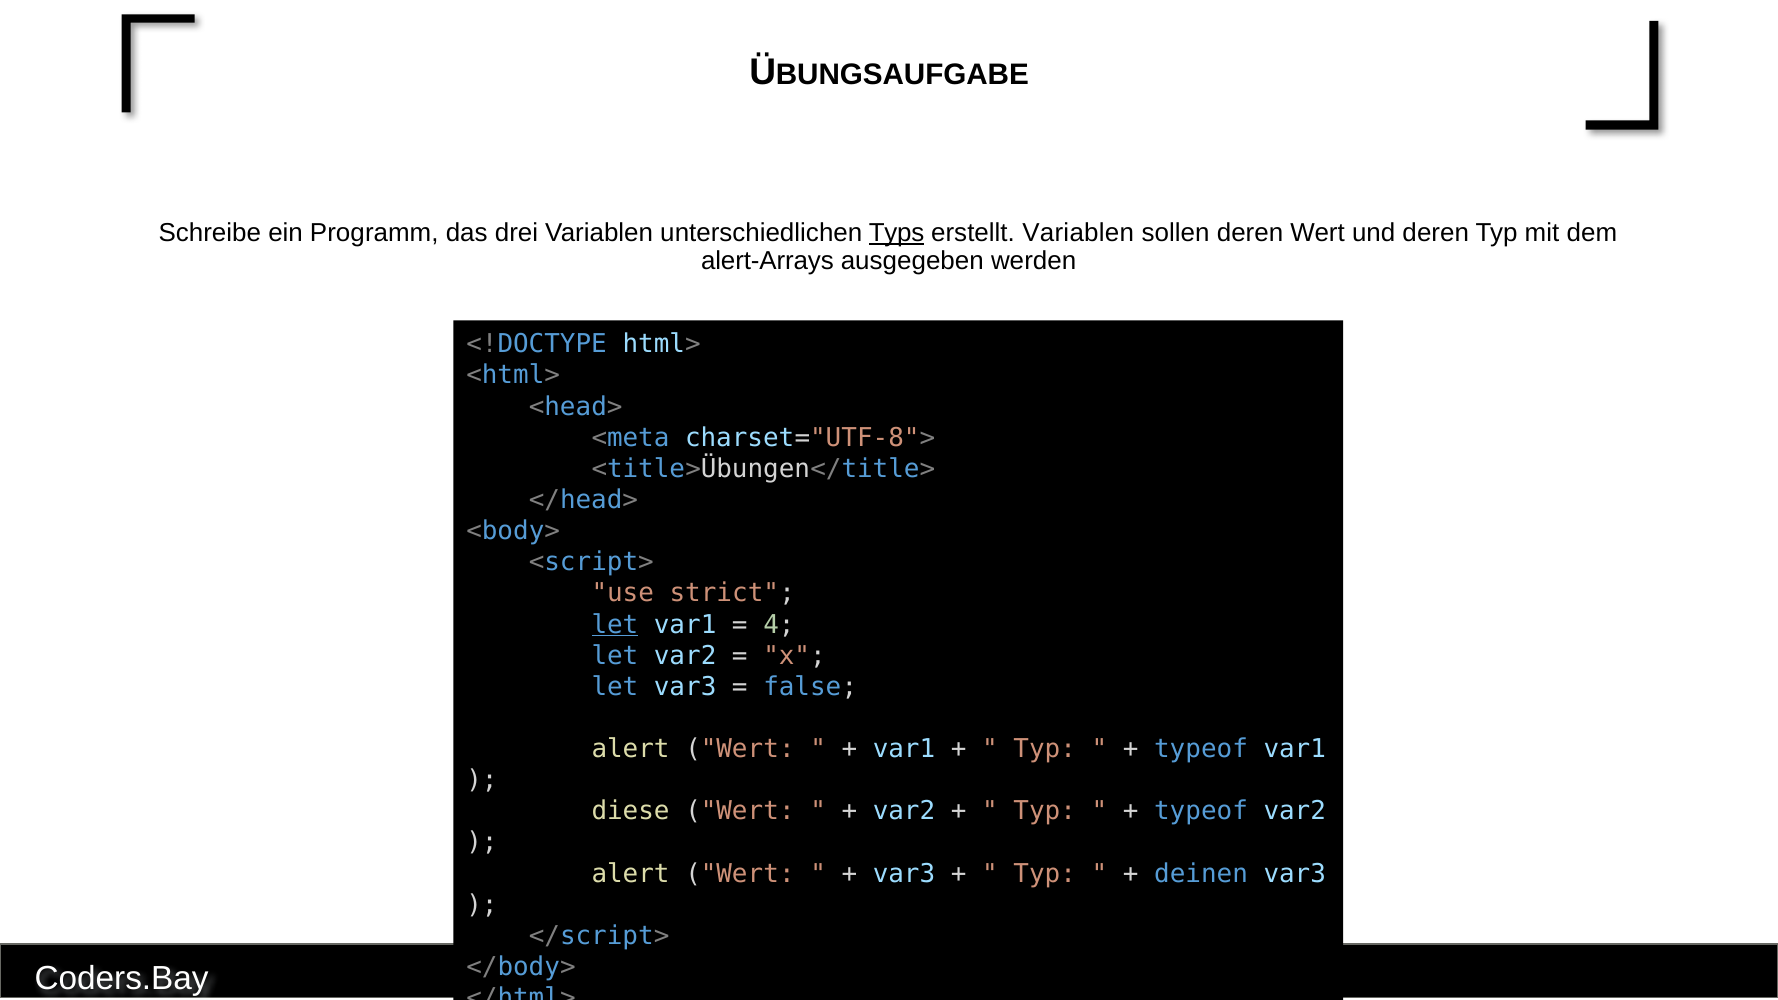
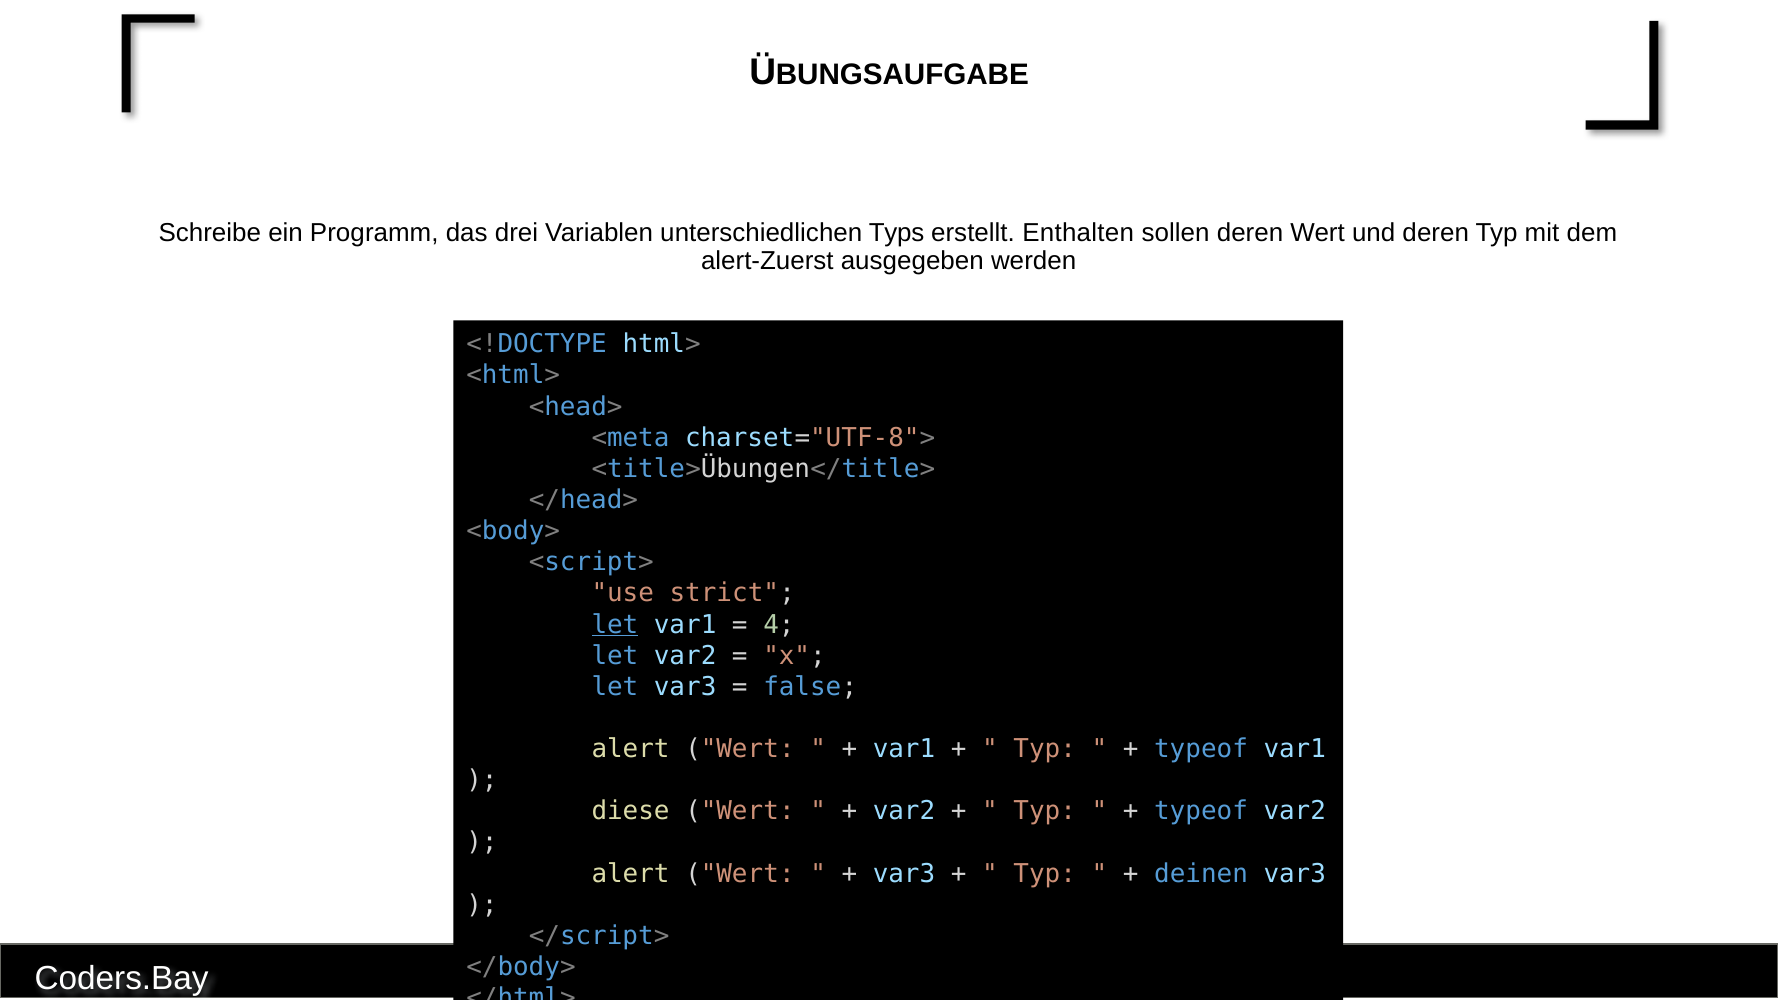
Typs underline: present -> none (897, 233)
erstellt Variablen: Variablen -> Enthalten (1078, 233)
alert-Arrays: alert-Arrays -> alert-Zuerst (767, 261)
